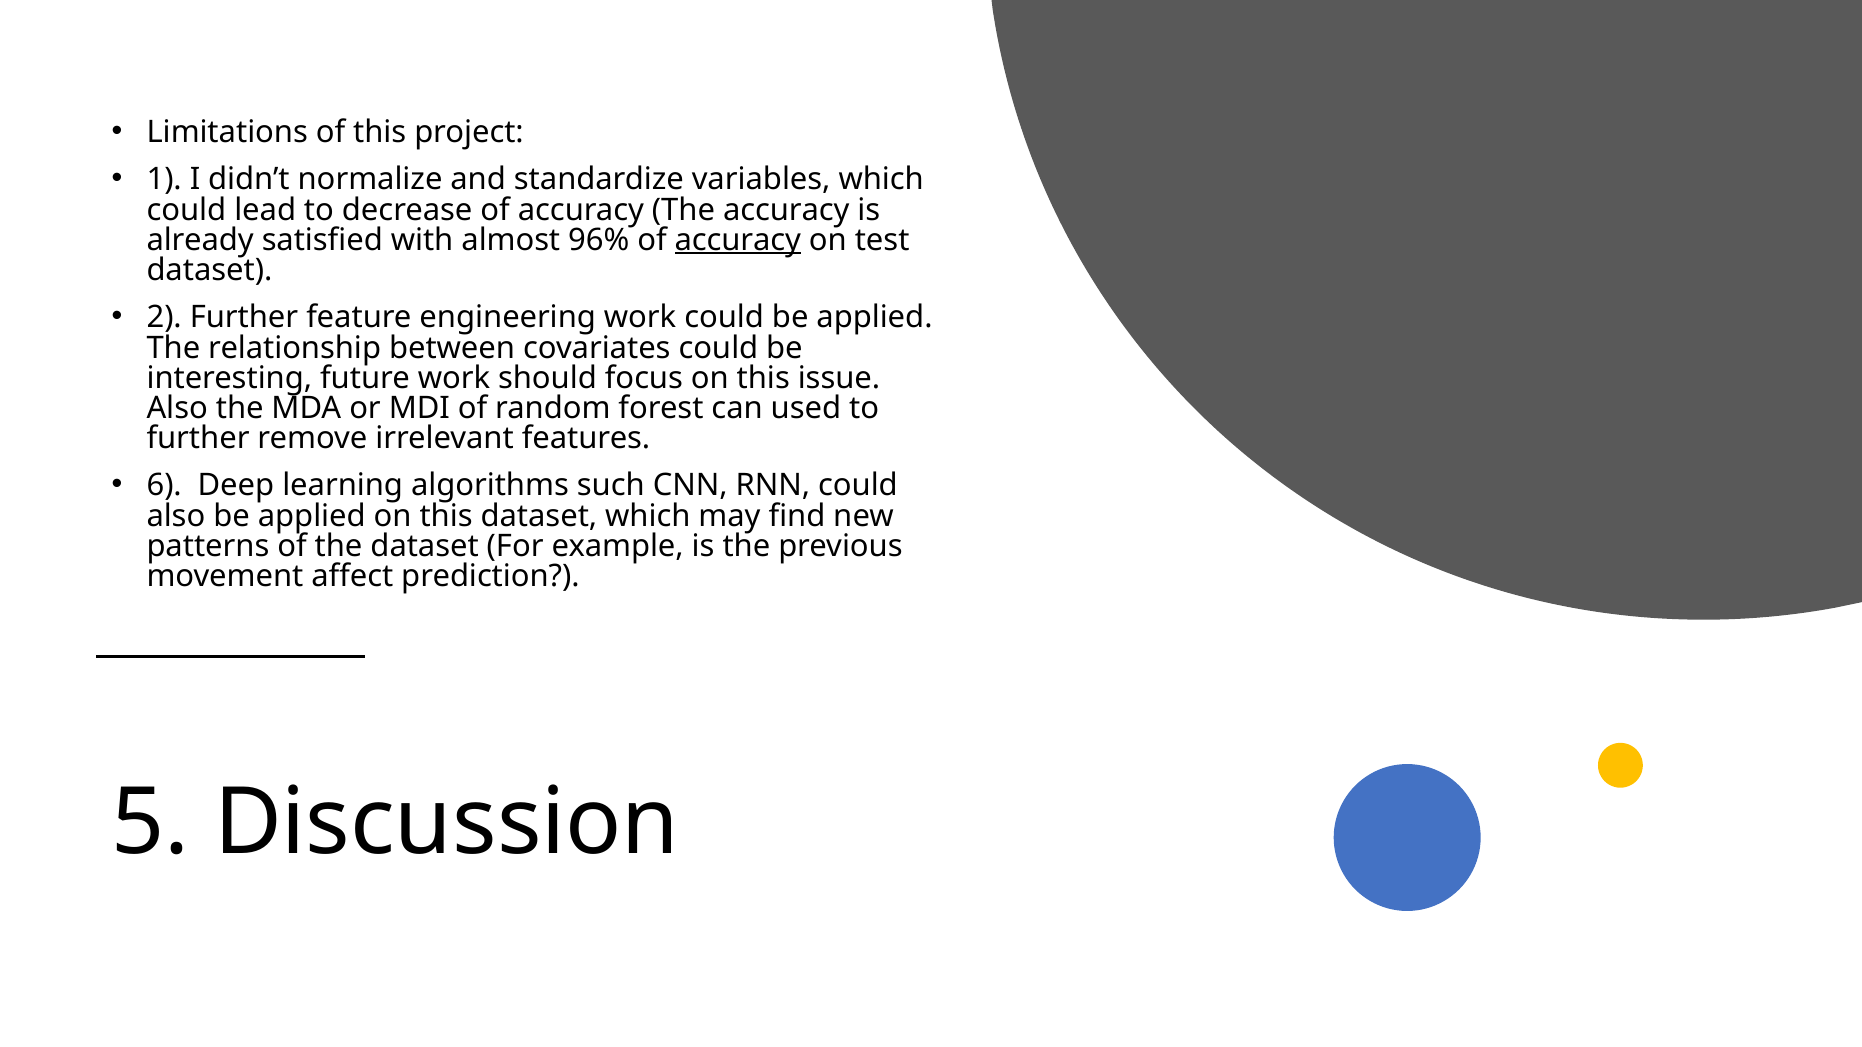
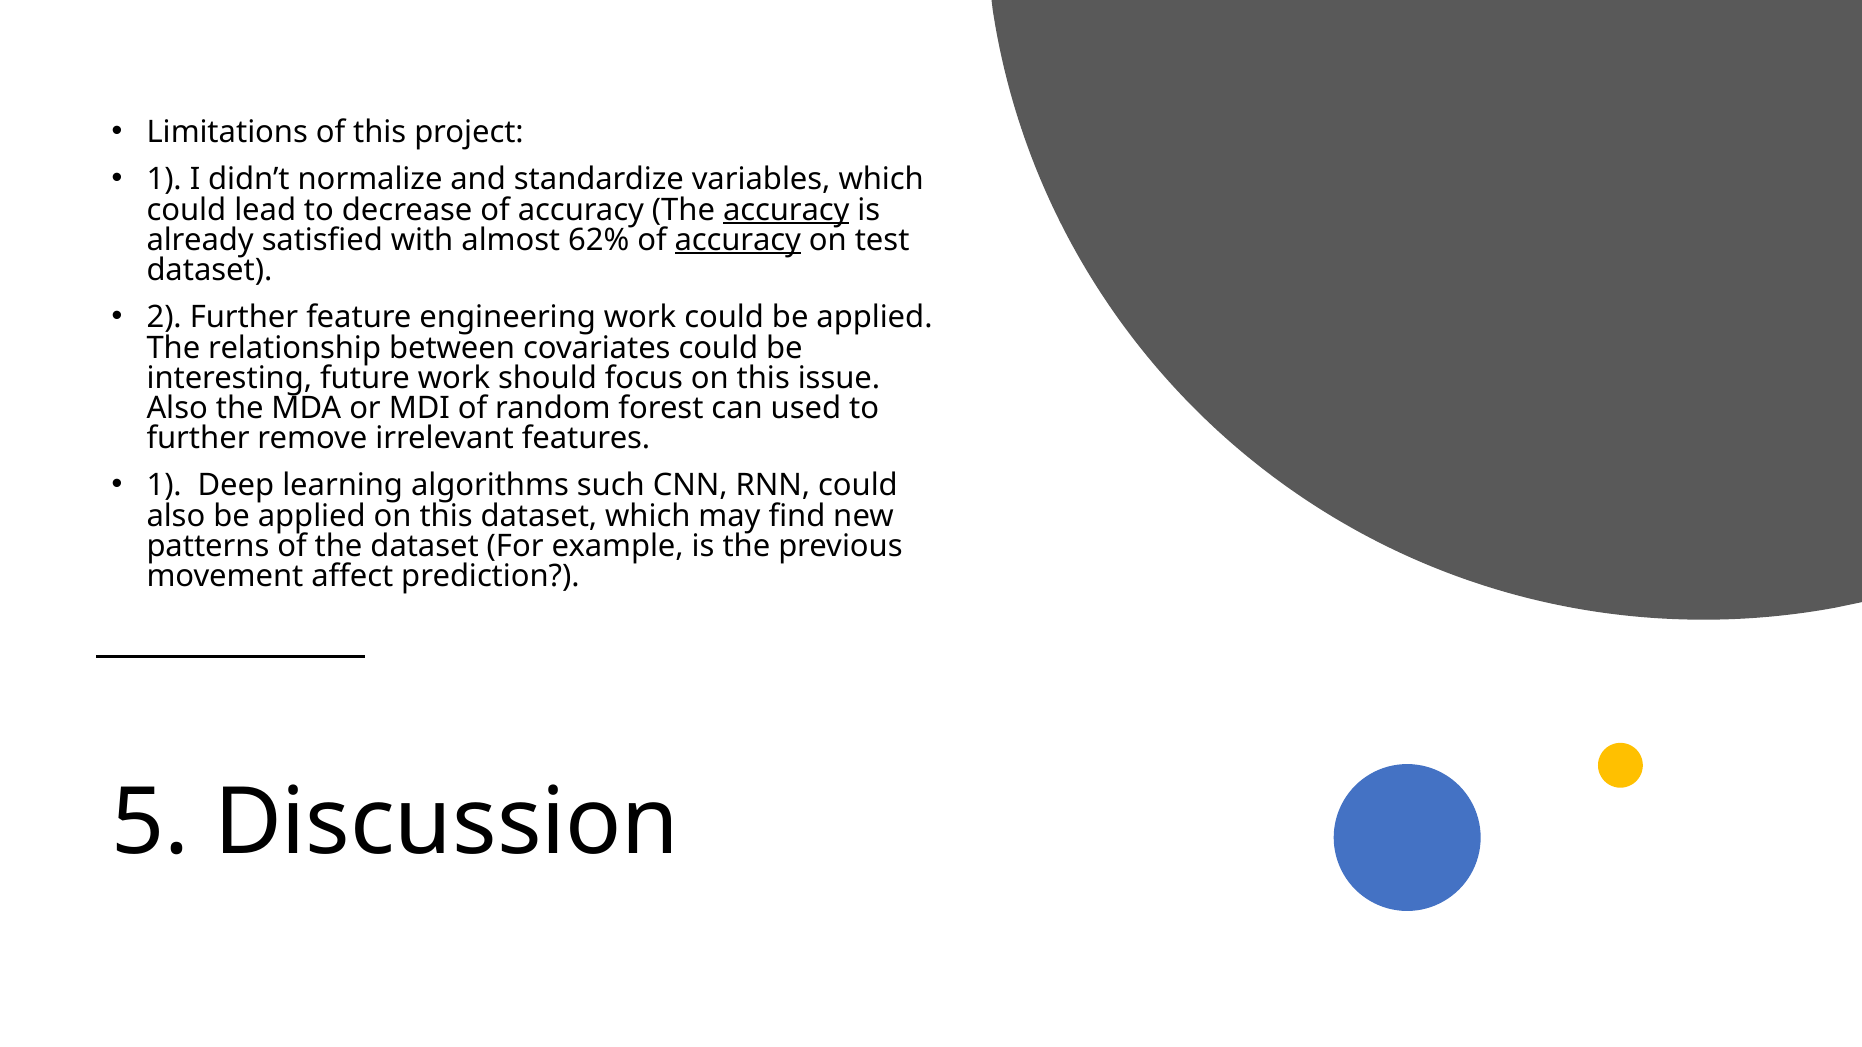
accuracy underline: none -> present (786, 210)
96%: 96% -> 62% (599, 240)
6: 6 -> 1 (164, 486)
